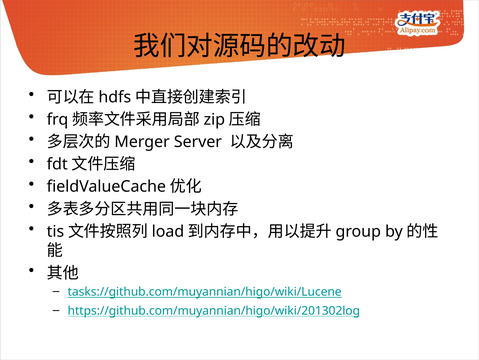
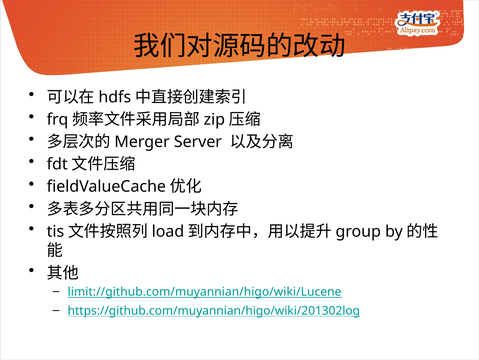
tasks://github.com/muyannian/higo/wiki/Lucene: tasks://github.com/muyannian/higo/wiki/Lucene -> limit://github.com/muyannian/higo/wiki/Lucene (205, 291)
